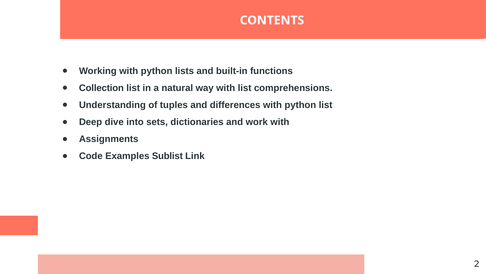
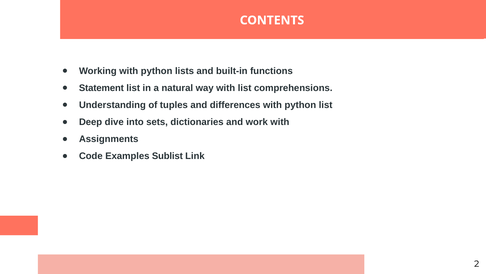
Collection: Collection -> Statement (101, 88)
